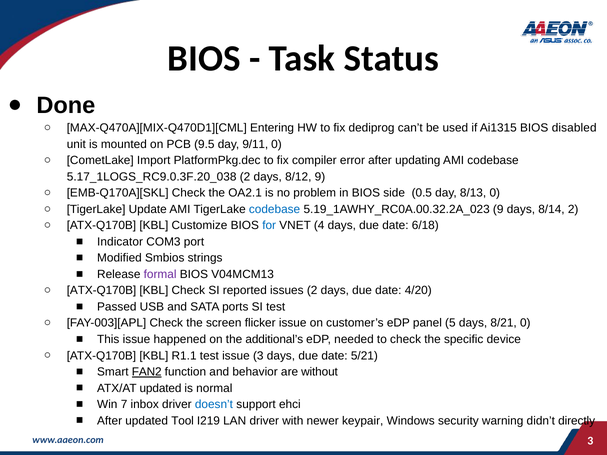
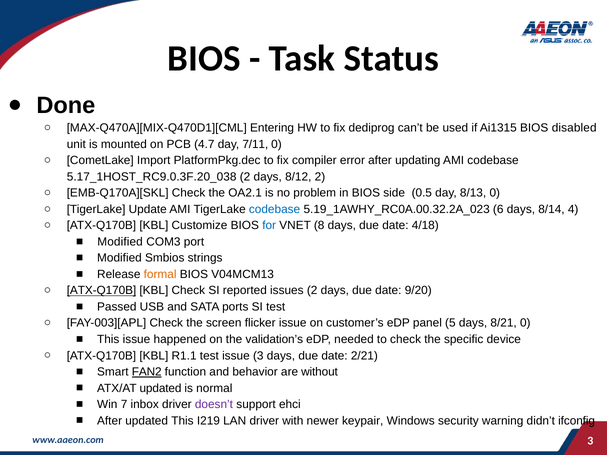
9.5: 9.5 -> 4.7 (204, 144)
9/11: 9/11 -> 7/11 (255, 144)
5.17_1LOGS_RC9.0.3F.20_038: 5.17_1LOGS_RC9.0.3F.20_038 -> 5.17_1HOST_RC9.0.3F.20_038 (152, 177)
8/12 9: 9 -> 2 (320, 177)
5.19_1AWHY_RC0A.00.32.2A_023 9: 9 -> 6 (498, 209)
8/14 2: 2 -> 4 (573, 209)
4: 4 -> 8 (319, 226)
6/18: 6/18 -> 4/18 (425, 226)
Indicator: Indicator -> Modified (120, 242)
formal colour: purple -> orange (160, 274)
ATX-Q170B underline: none -> present (101, 291)
4/20: 4/20 -> 9/20 (418, 291)
additional’s: additional’s -> validation’s (274, 340)
5/21: 5/21 -> 2/21 (364, 356)
doesn’t colour: blue -> purple (214, 405)
updated Tool: Tool -> This (183, 421)
directly: directly -> ifconfig (577, 421)
